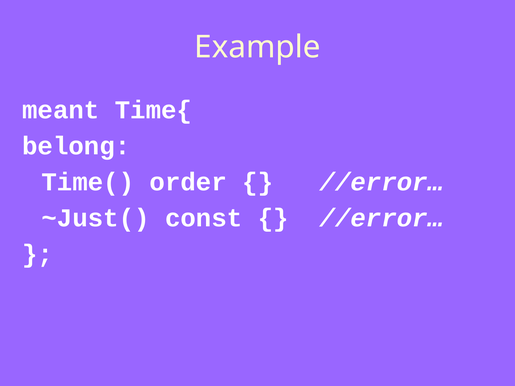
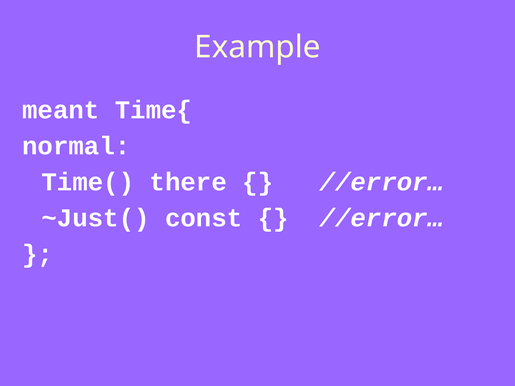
belong: belong -> normal (76, 146)
order: order -> there (188, 182)
